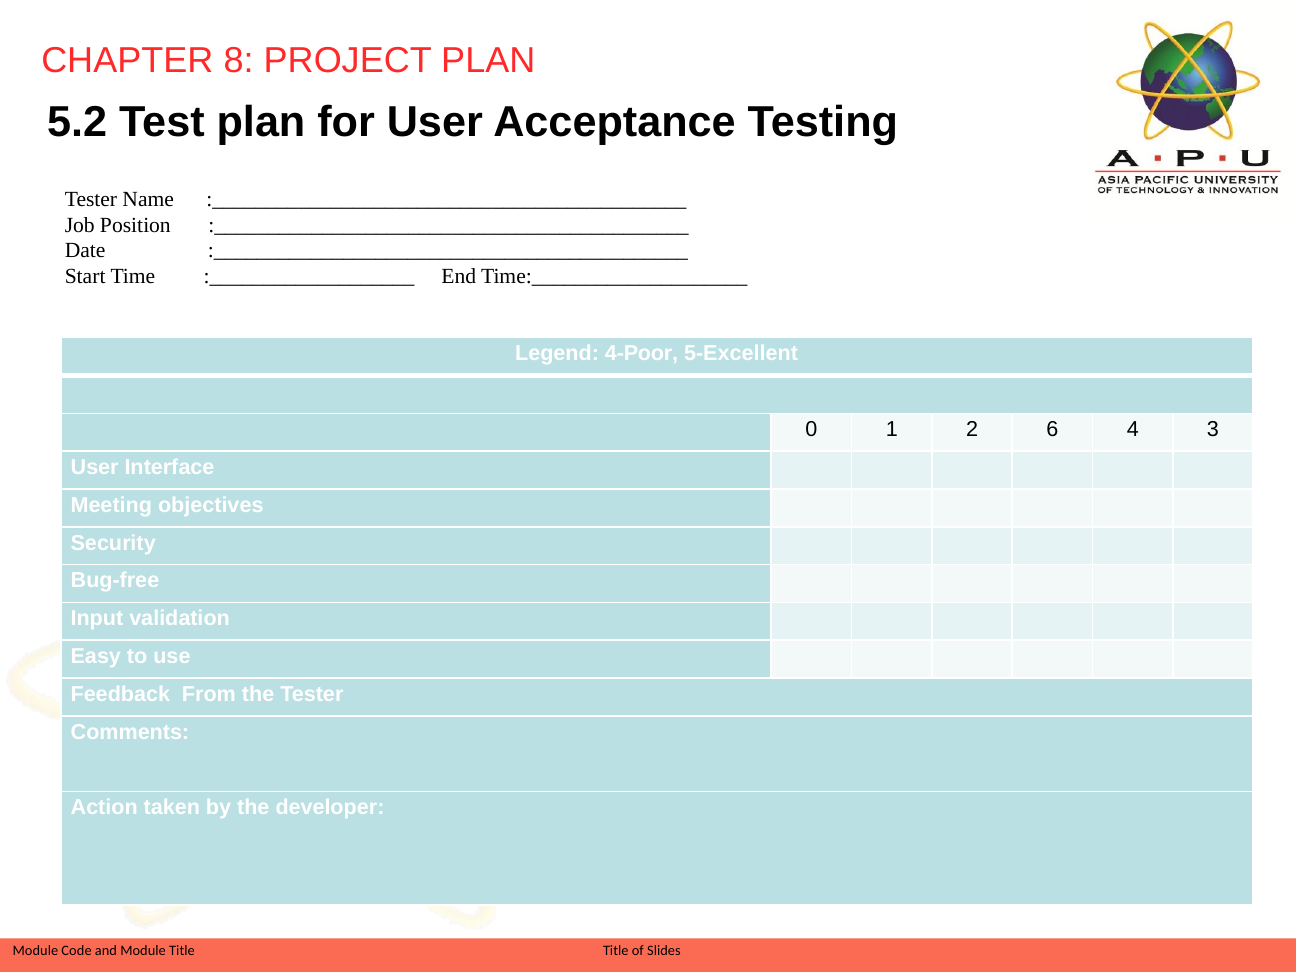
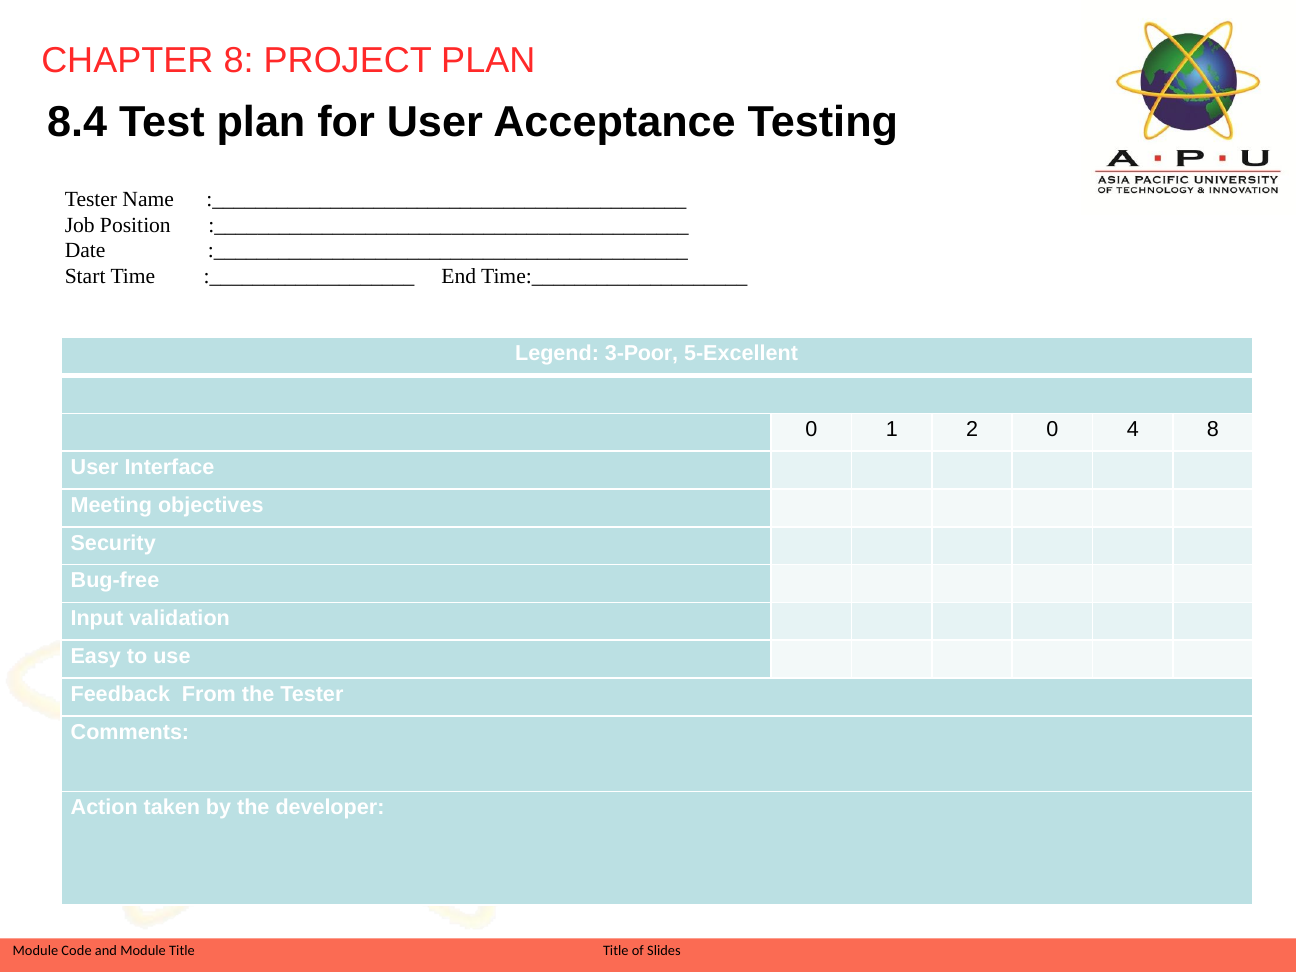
5.2: 5.2 -> 8.4 (77, 122)
4-Poor: 4-Poor -> 3-Poor (642, 354)
2 6: 6 -> 0 (1052, 429)
4 3: 3 -> 8 (1213, 429)
